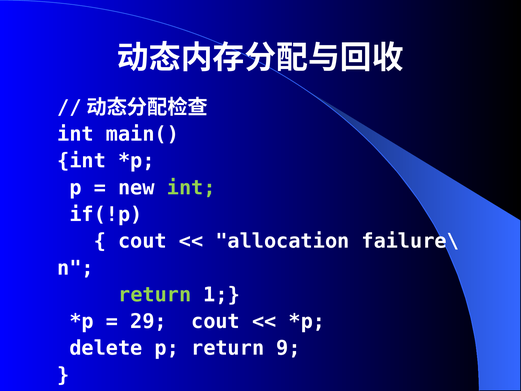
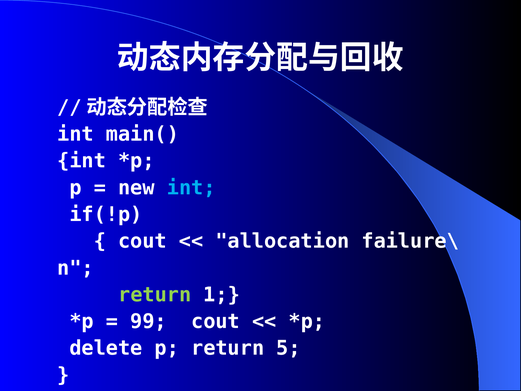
int colour: light green -> light blue (191, 188)
29: 29 -> 99 (149, 321)
9: 9 -> 5 (289, 348)
